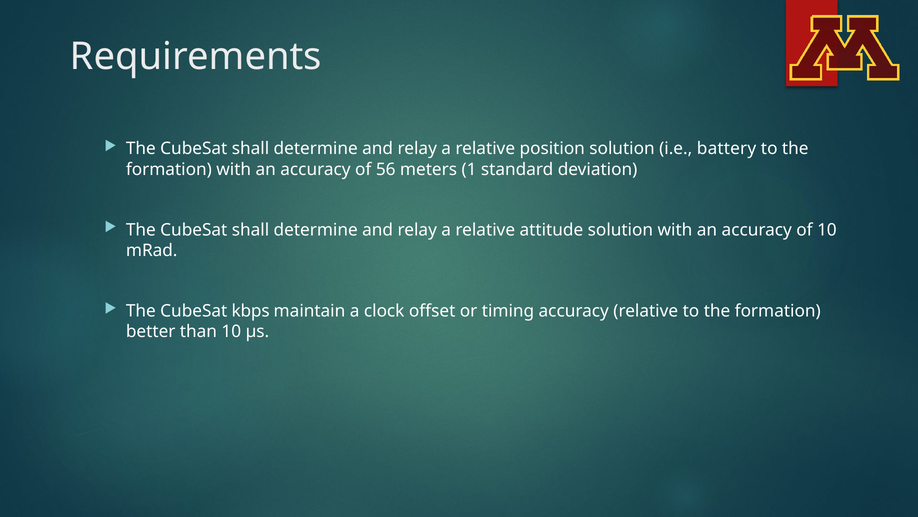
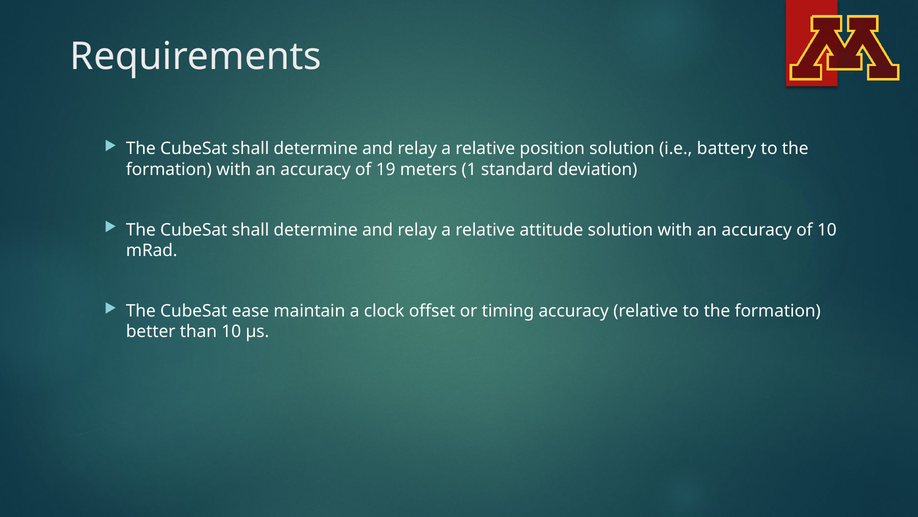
56: 56 -> 19 (386, 169)
kbps: kbps -> ease (250, 311)
